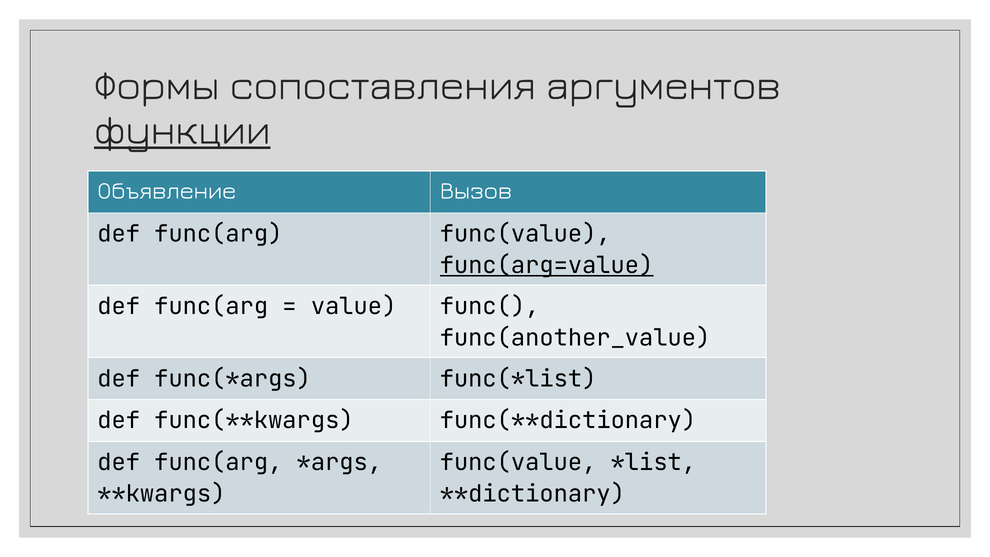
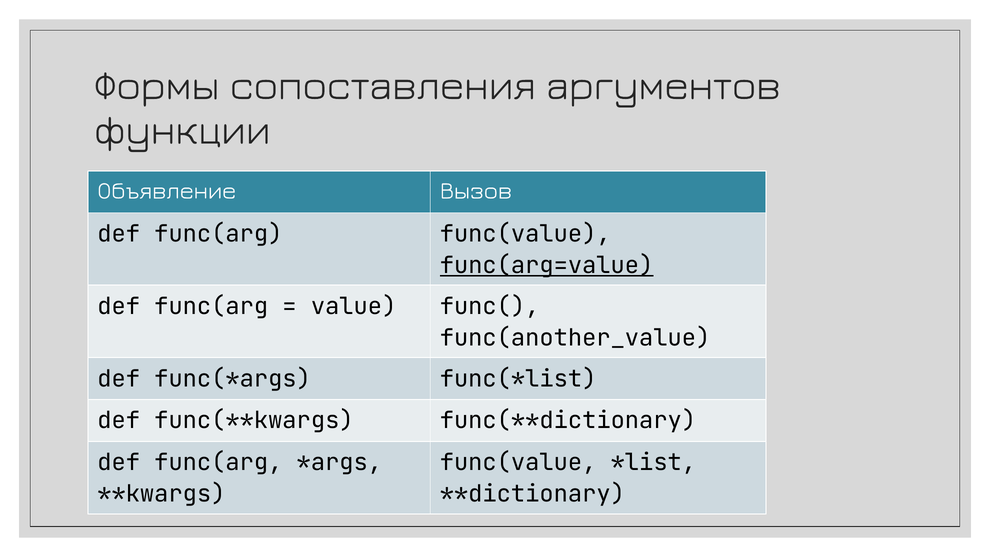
функции underline: present -> none (182, 130)
